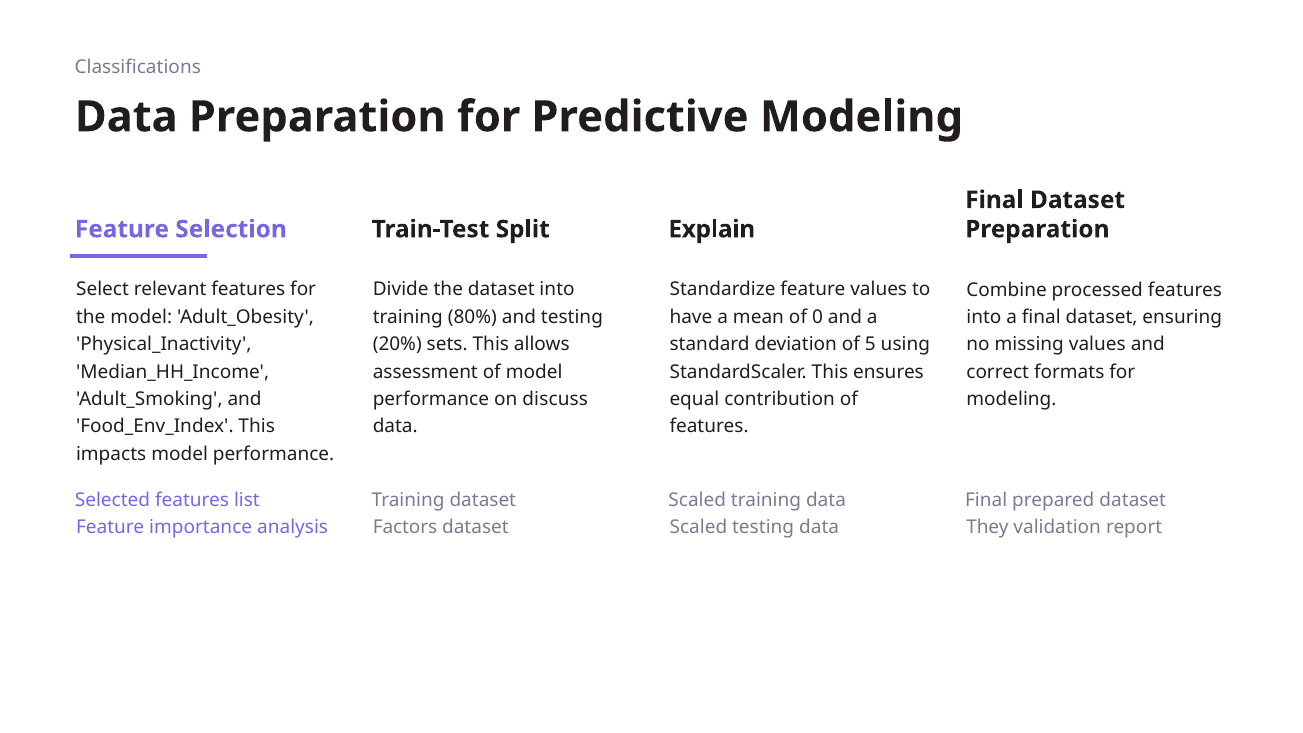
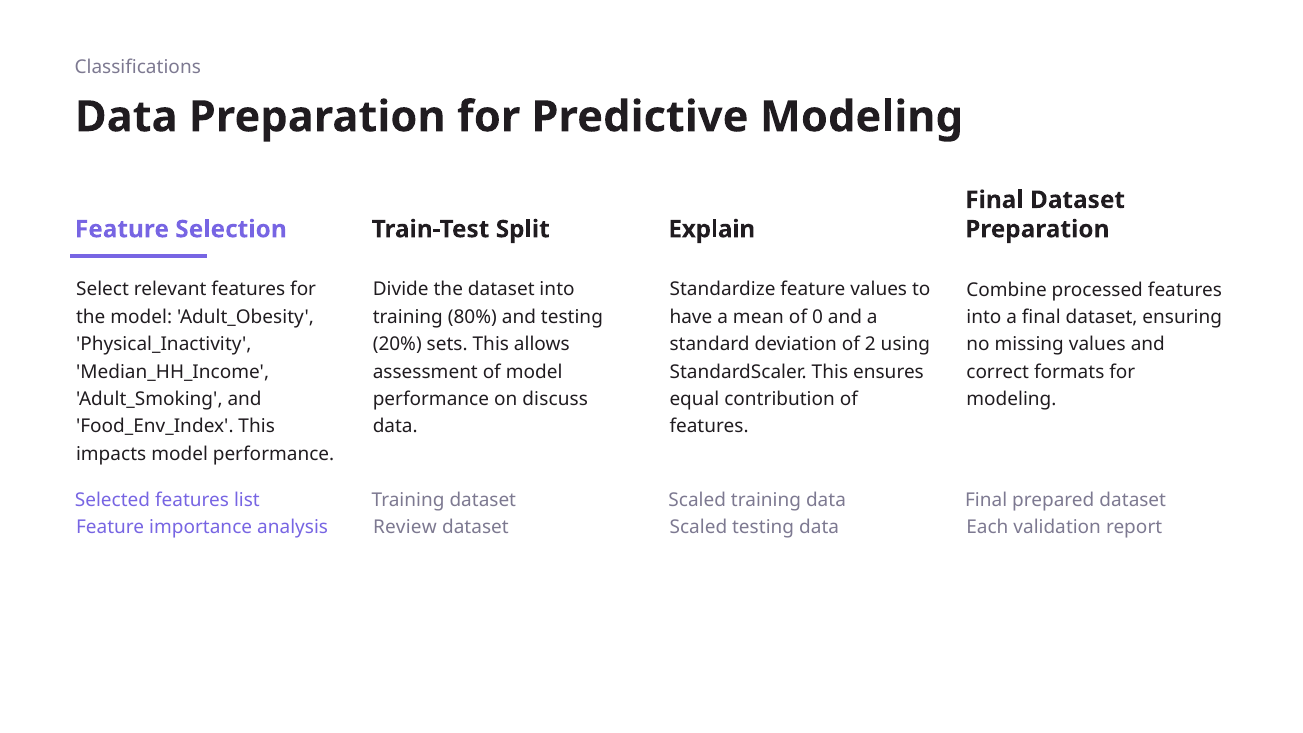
5: 5 -> 2 (870, 344)
Factors: Factors -> Review (405, 527)
They: They -> Each (987, 528)
